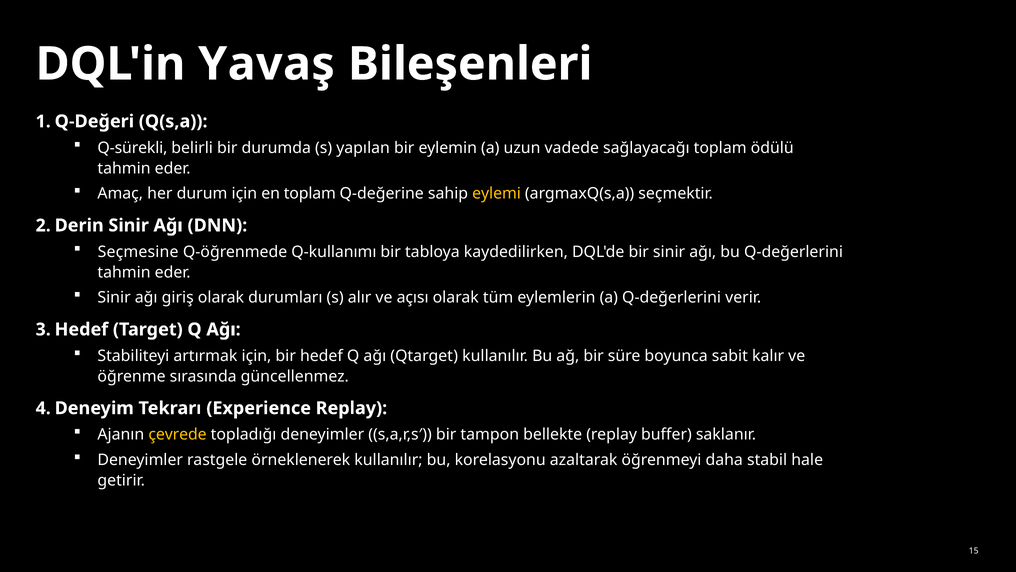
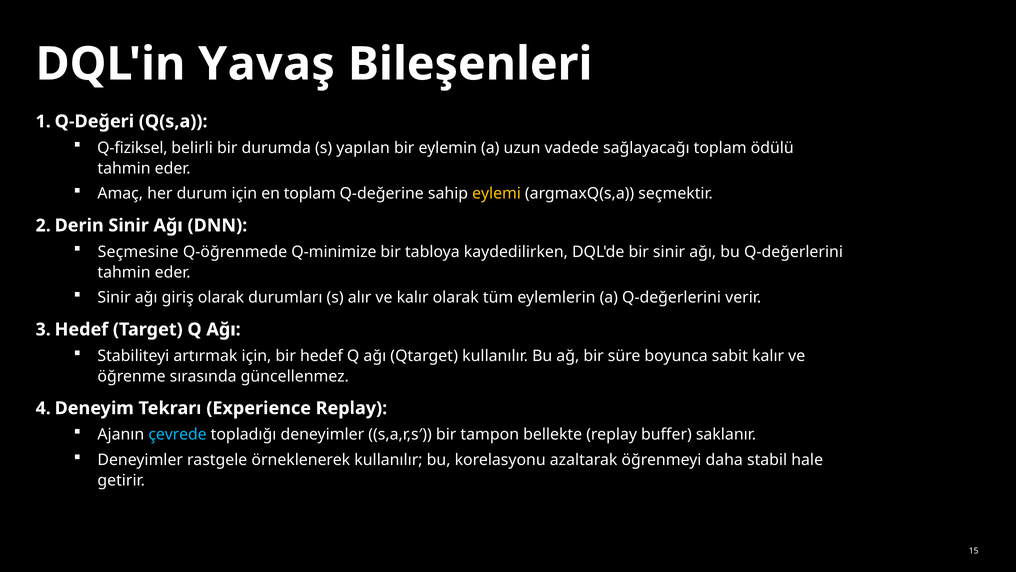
Q-sürekli: Q-sürekli -> Q-fiziksel (132, 148)
Q-kullanımı: Q-kullanımı -> Q-minimize (334, 252)
ve açısı: açısı -> kalır (413, 297)
çevrede colour: yellow -> light blue (178, 434)
